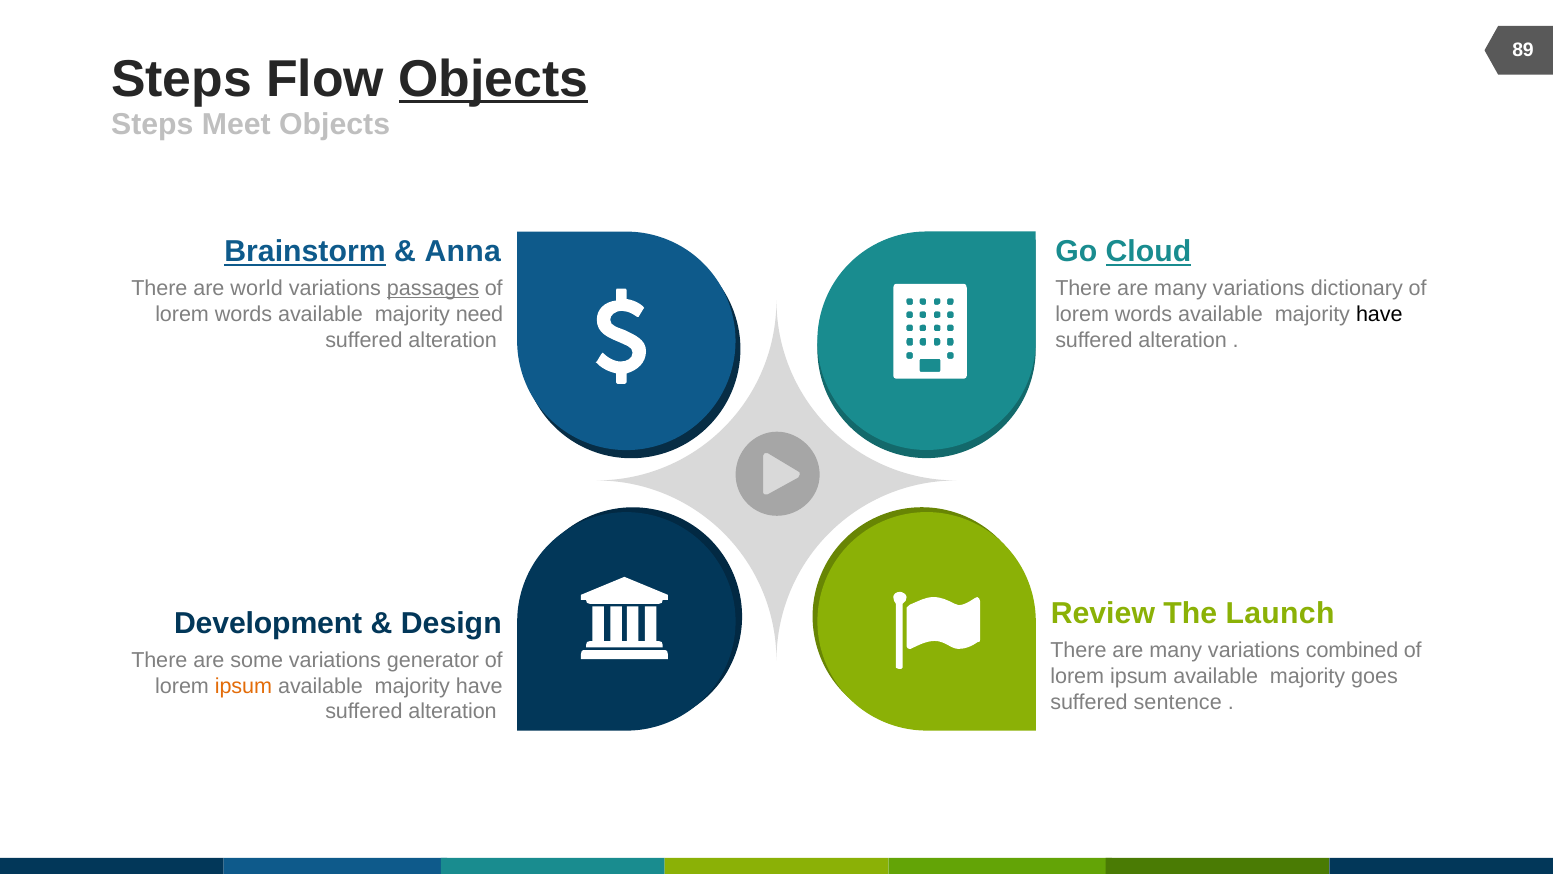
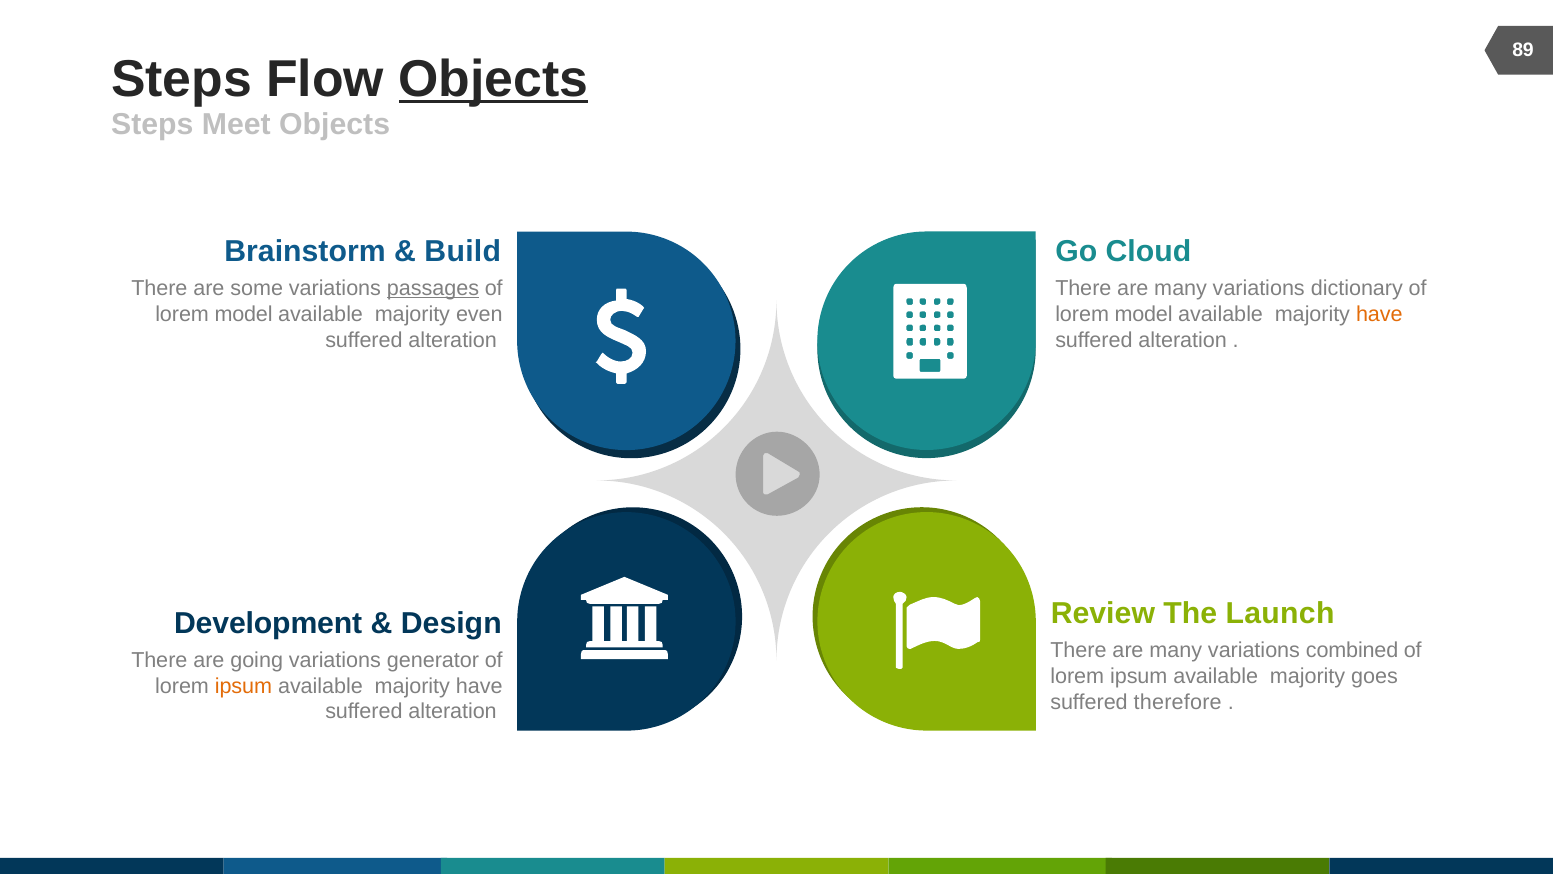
Brainstorm underline: present -> none (305, 252)
Anna: Anna -> Build (463, 252)
Cloud underline: present -> none (1148, 252)
world: world -> some (257, 288)
words: words -> model (244, 314)
need: need -> even (479, 314)
words: words -> model (1144, 314)
have colour: black -> orange (1379, 314)
some: some -> going (257, 660)
sentence: sentence -> therefore (1178, 702)
